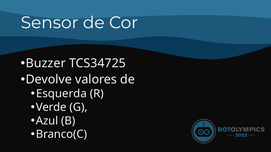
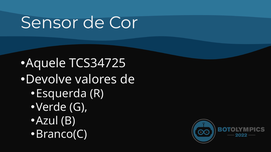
Buzzer: Buzzer -> Aquele (46, 63)
